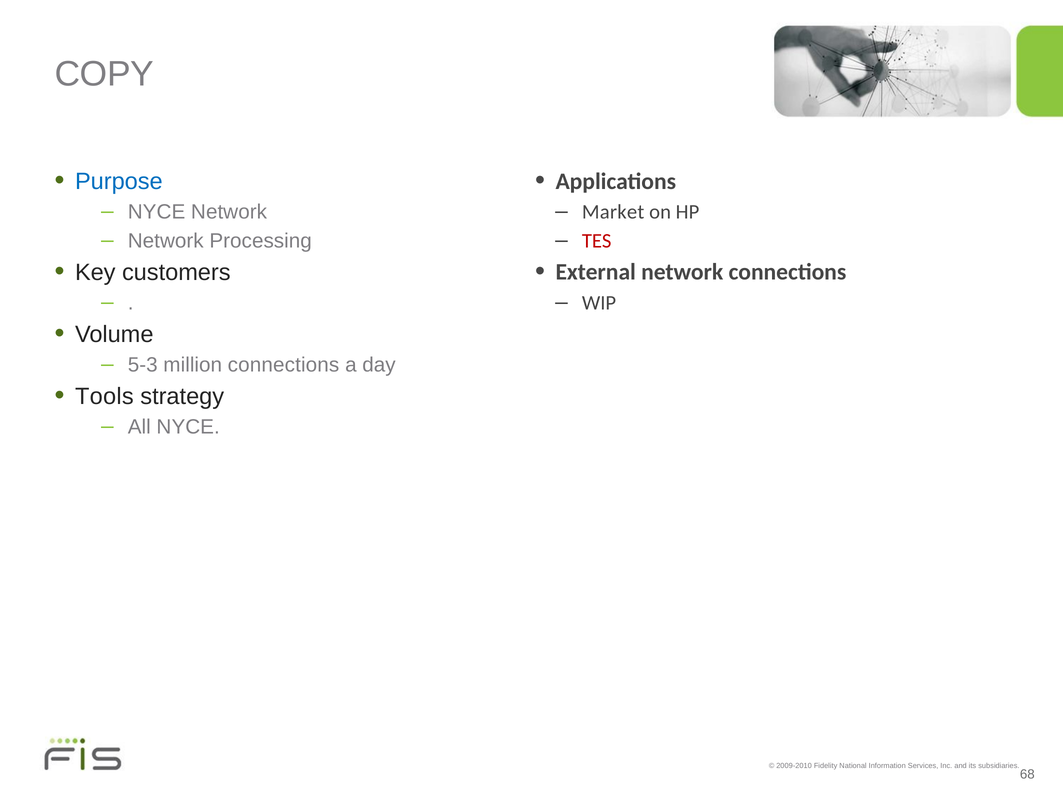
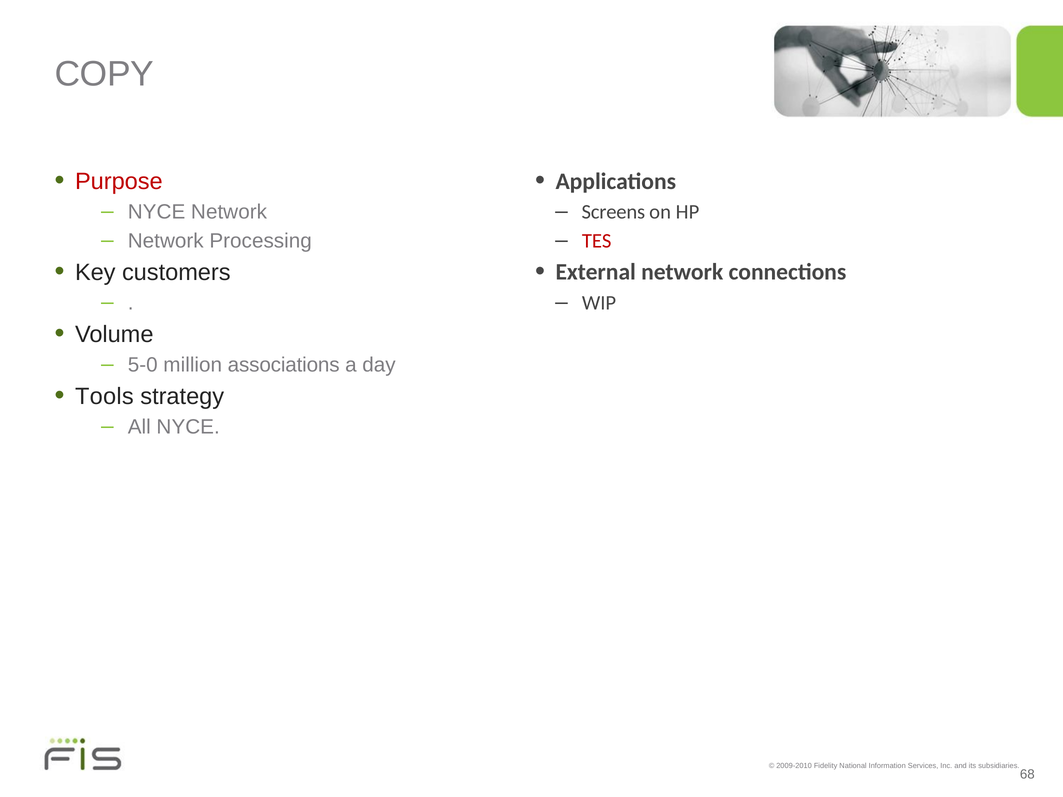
Purpose colour: blue -> red (119, 181)
Market: Market -> Screens (613, 212)
5-3: 5-3 -> 5-0 (143, 365)
million connections: connections -> associations (284, 365)
